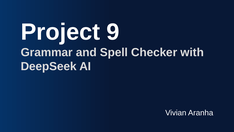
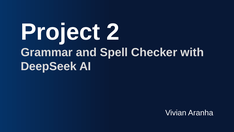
9: 9 -> 2 (113, 32)
